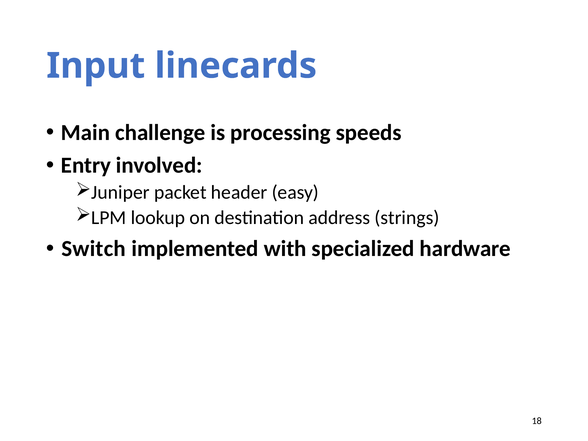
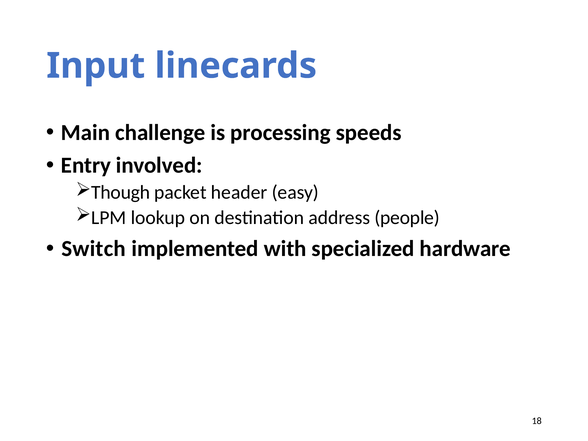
Juniper: Juniper -> Though (121, 192)
strings: strings -> people (407, 218)
